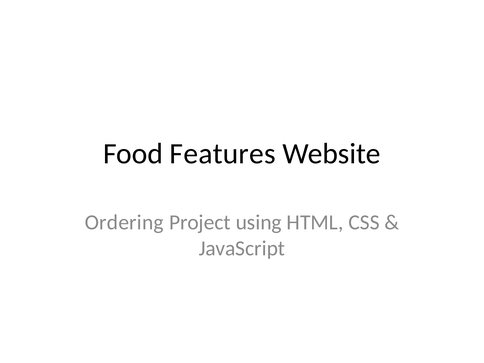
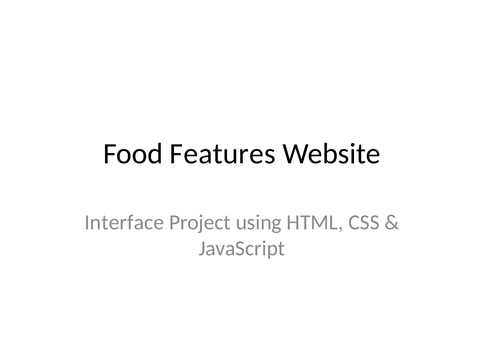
Ordering: Ordering -> Interface (124, 223)
